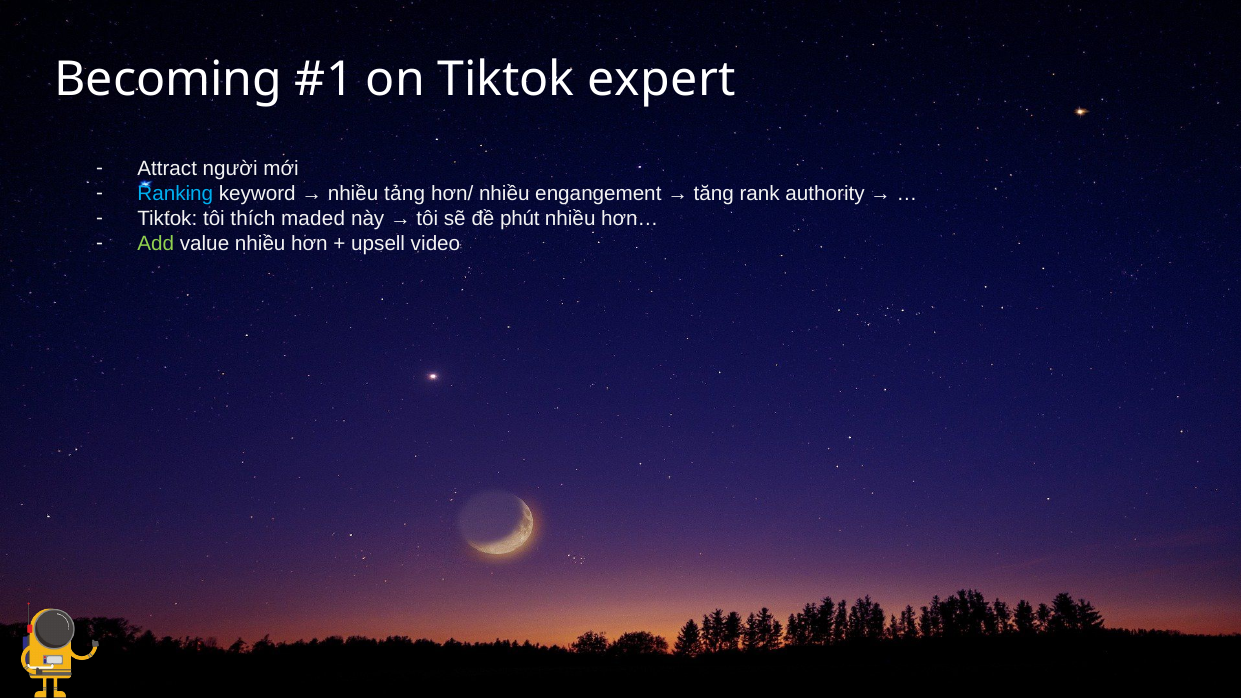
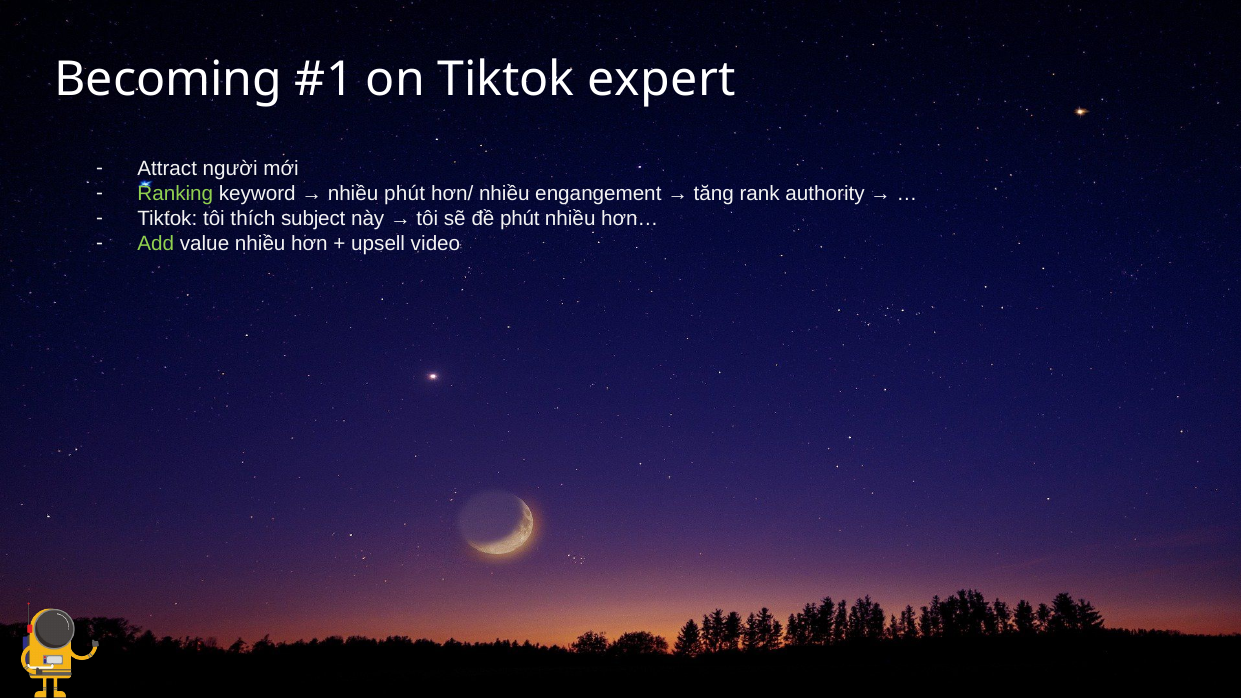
Ranking colour: light blue -> light green (175, 194)
nhiều tảng: tảng -> phút (405, 194)
maded: maded -> subject (313, 219)
